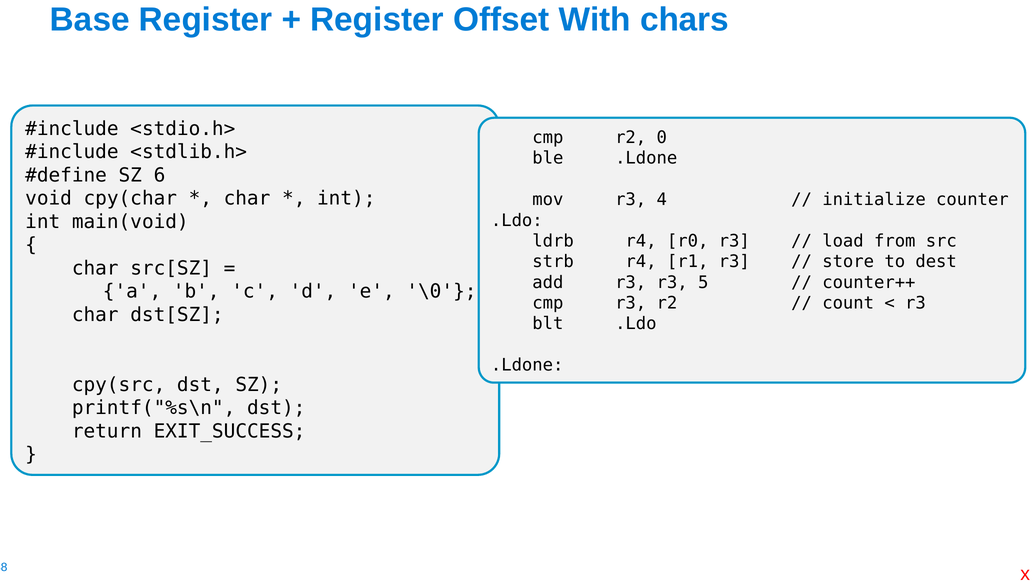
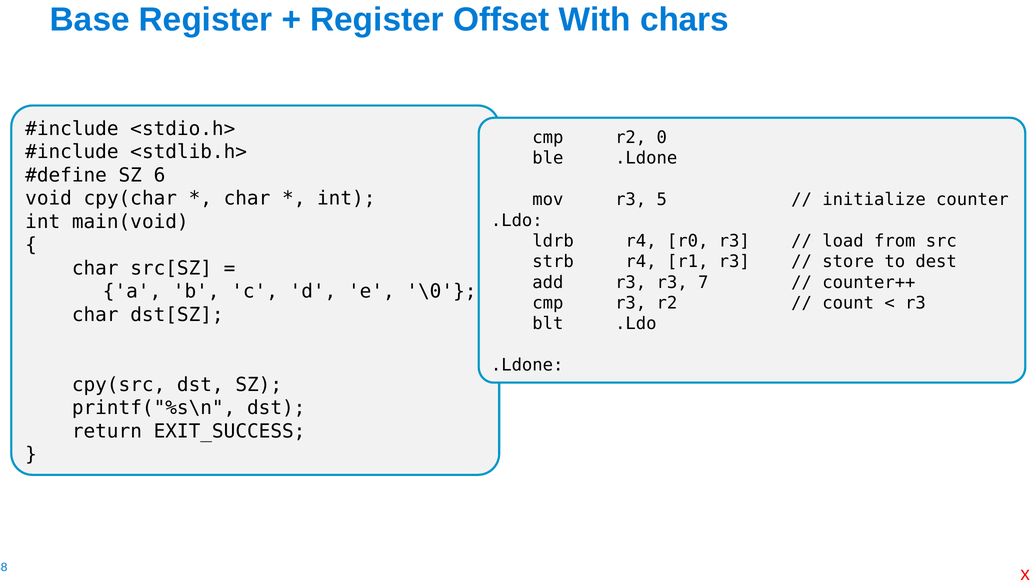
4: 4 -> 5 (662, 200)
5: 5 -> 7 (703, 282)
